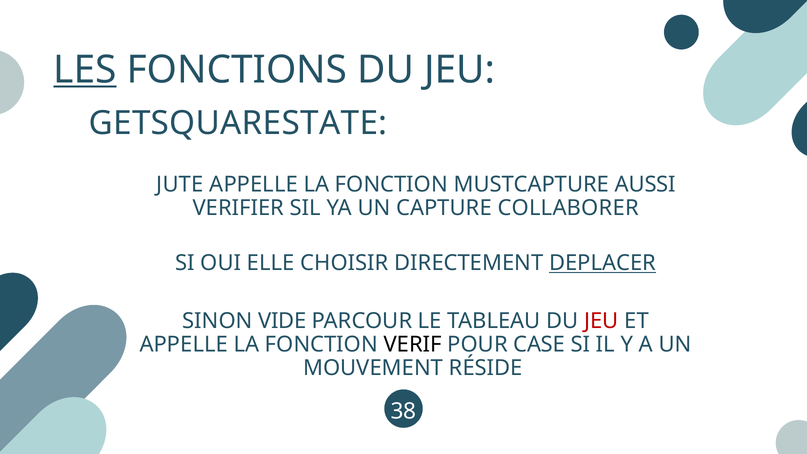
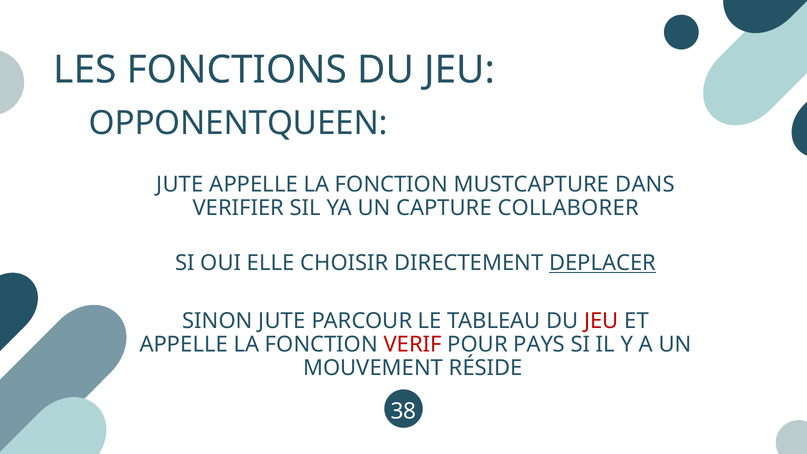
LES underline: present -> none (85, 70)
GETSQUARESTATE: GETSQUARESTATE -> OPPONENTQUEEN (238, 123)
AUSSI: AUSSI -> DANS (645, 184)
SINON VIDE: VIDE -> JUTE (282, 321)
VERIF colour: black -> red (413, 345)
CASE: CASE -> PAYS (539, 345)
